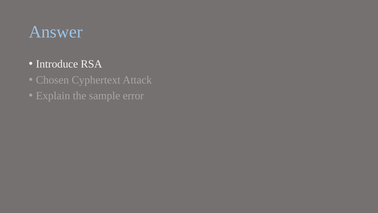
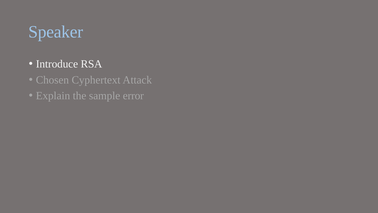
Answer: Answer -> Speaker (56, 32)
